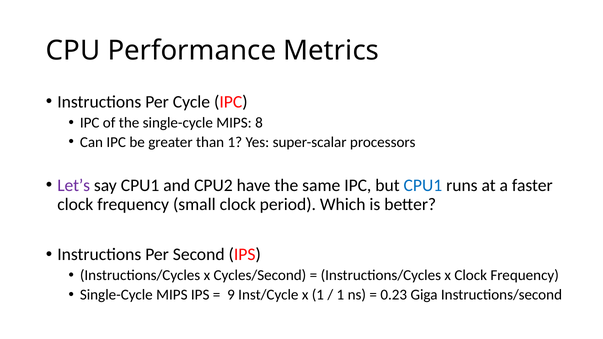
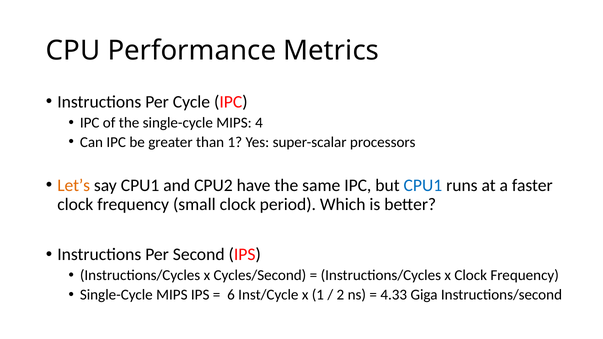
8: 8 -> 4 (259, 123)
Let’s colour: purple -> orange (74, 185)
9: 9 -> 6 (231, 295)
1: 1 -> 2 (340, 295)
0.23: 0.23 -> 4.33 (394, 295)
